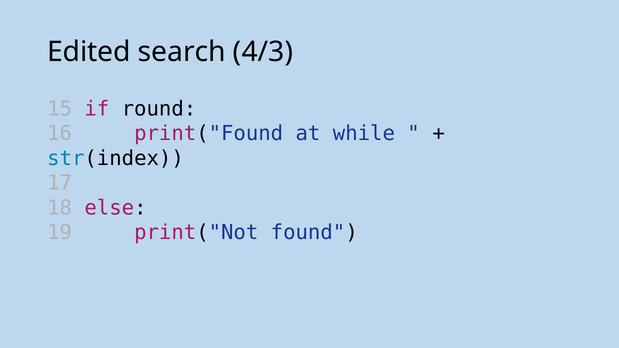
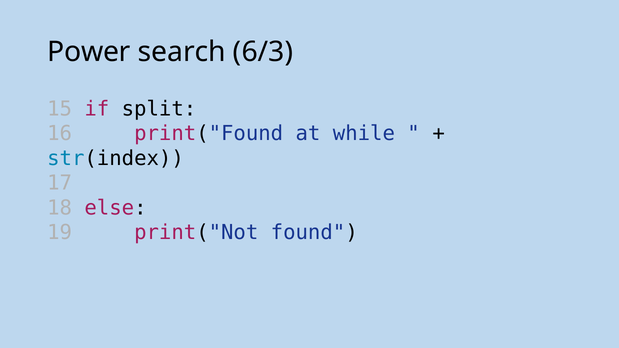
Edited: Edited -> Power (89, 52)
4/3: 4/3 -> 6/3 (263, 52)
round: round -> split (159, 109)
